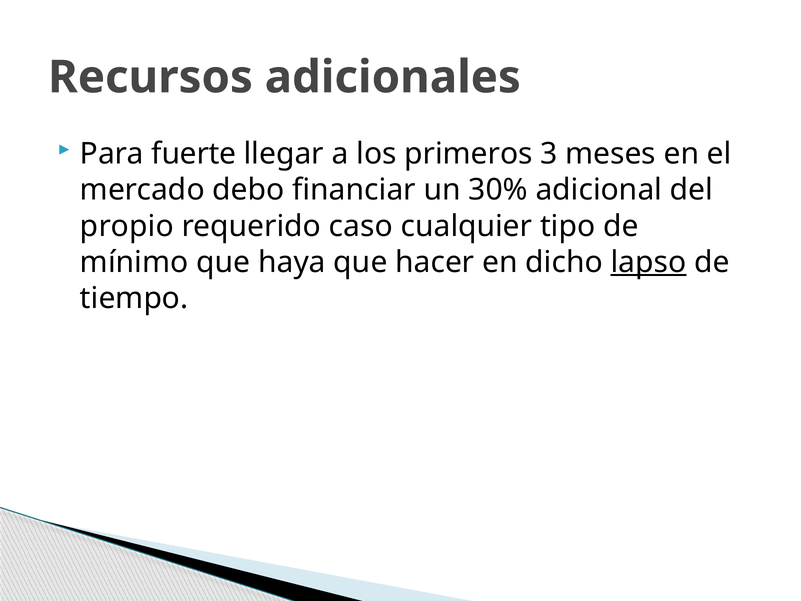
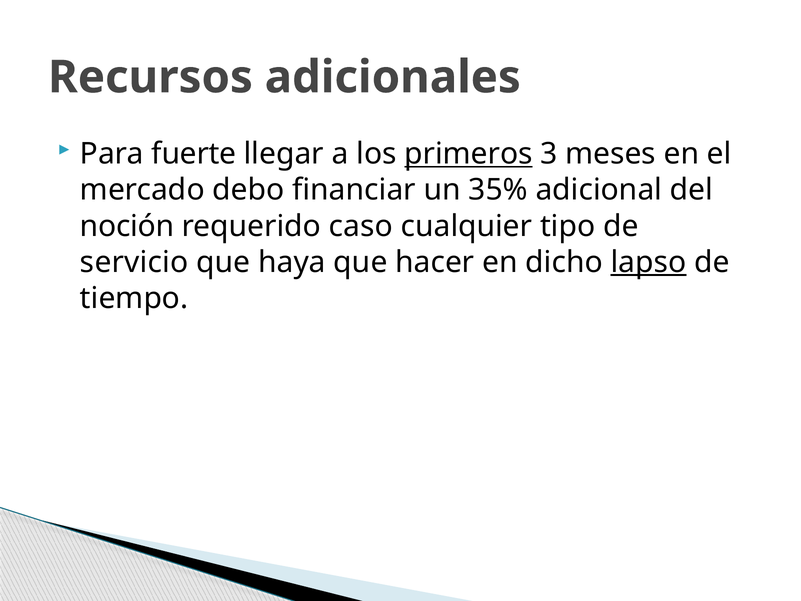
primeros underline: none -> present (468, 154)
30%: 30% -> 35% (498, 190)
propio: propio -> noción (127, 226)
mínimo: mínimo -> servicio (134, 262)
